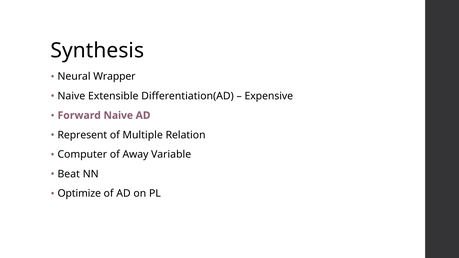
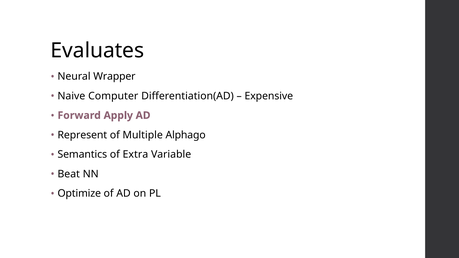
Synthesis: Synthesis -> Evaluates (97, 51)
Extensible: Extensible -> Computer (113, 96)
Forward Naive: Naive -> Apply (118, 115)
Relation: Relation -> Alphago (186, 135)
Computer: Computer -> Semantics (82, 155)
Away: Away -> Extra (135, 155)
